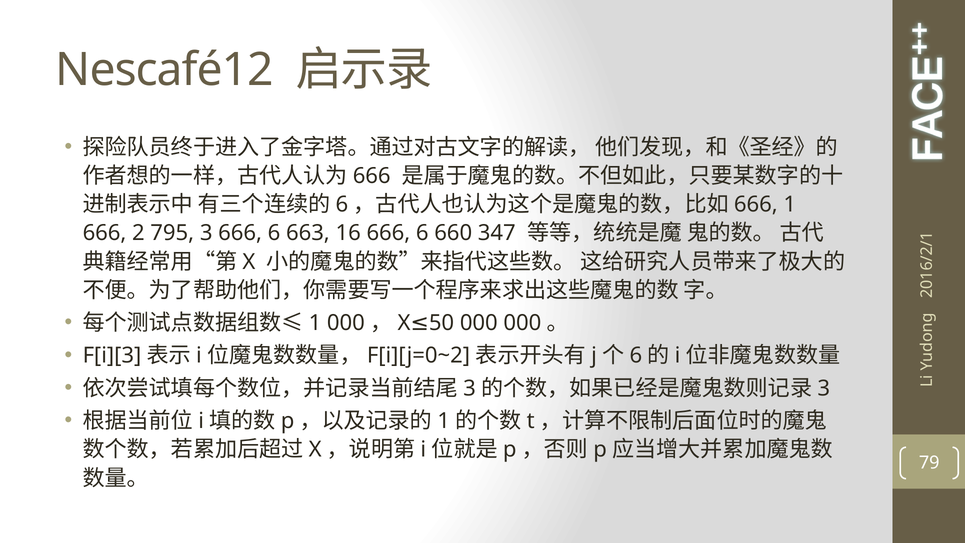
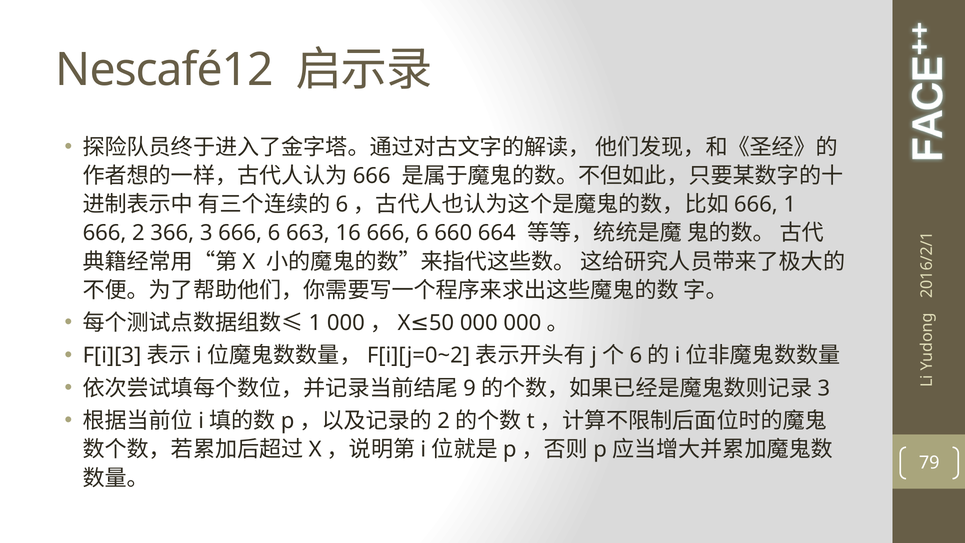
795: 795 -> 366 (172, 233)
347: 347 -> 664 (497, 233)
3: 3 -> 9 (470, 388)
1: 1 -> 2 (444, 421)
